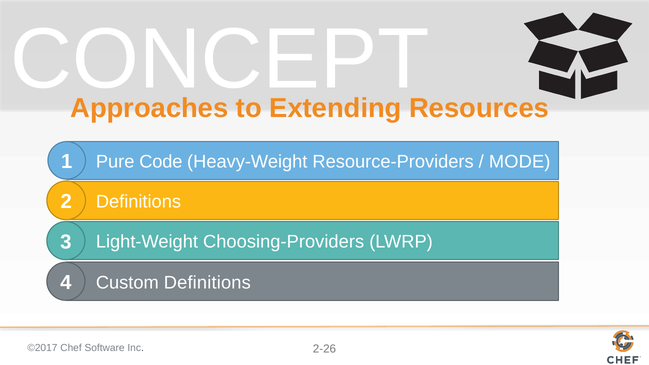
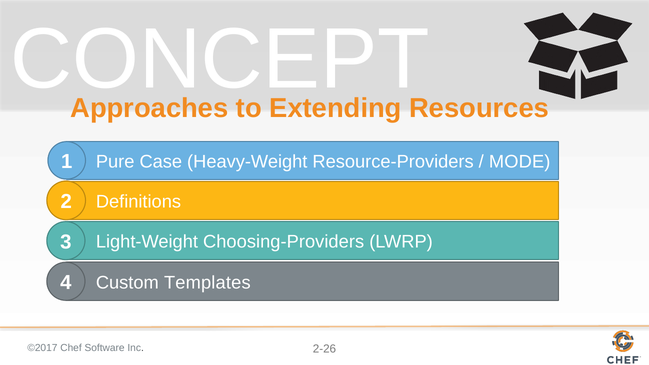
Code: Code -> Case (161, 162)
Custom Definitions: Definitions -> Templates (207, 283)
